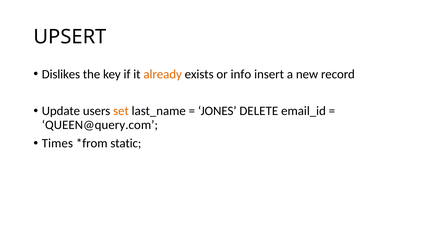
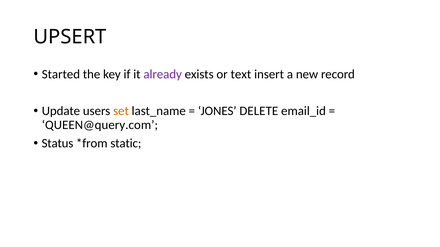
Dislikes: Dislikes -> Started (61, 74)
already colour: orange -> purple (163, 74)
info: info -> text (241, 74)
Times: Times -> Status (57, 144)
